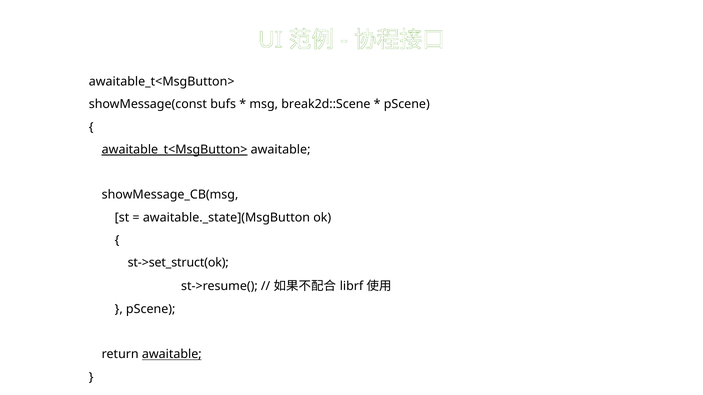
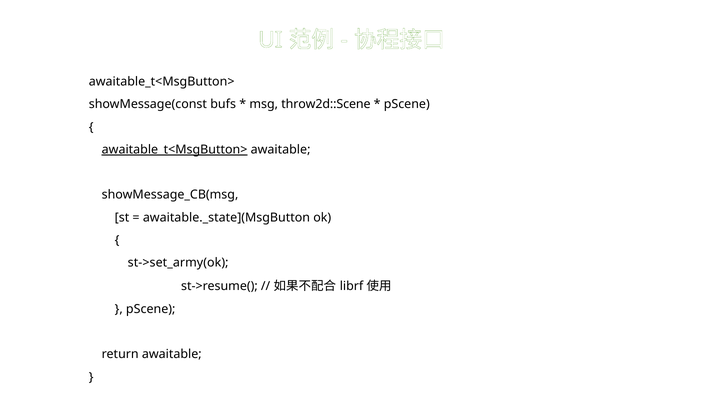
break2d::Scene: break2d::Scene -> throw2d::Scene (326, 104)
st->set_struct(ok: st->set_struct(ok -> st->set_army(ok (178, 263)
awaitable underline: present -> none (172, 355)
